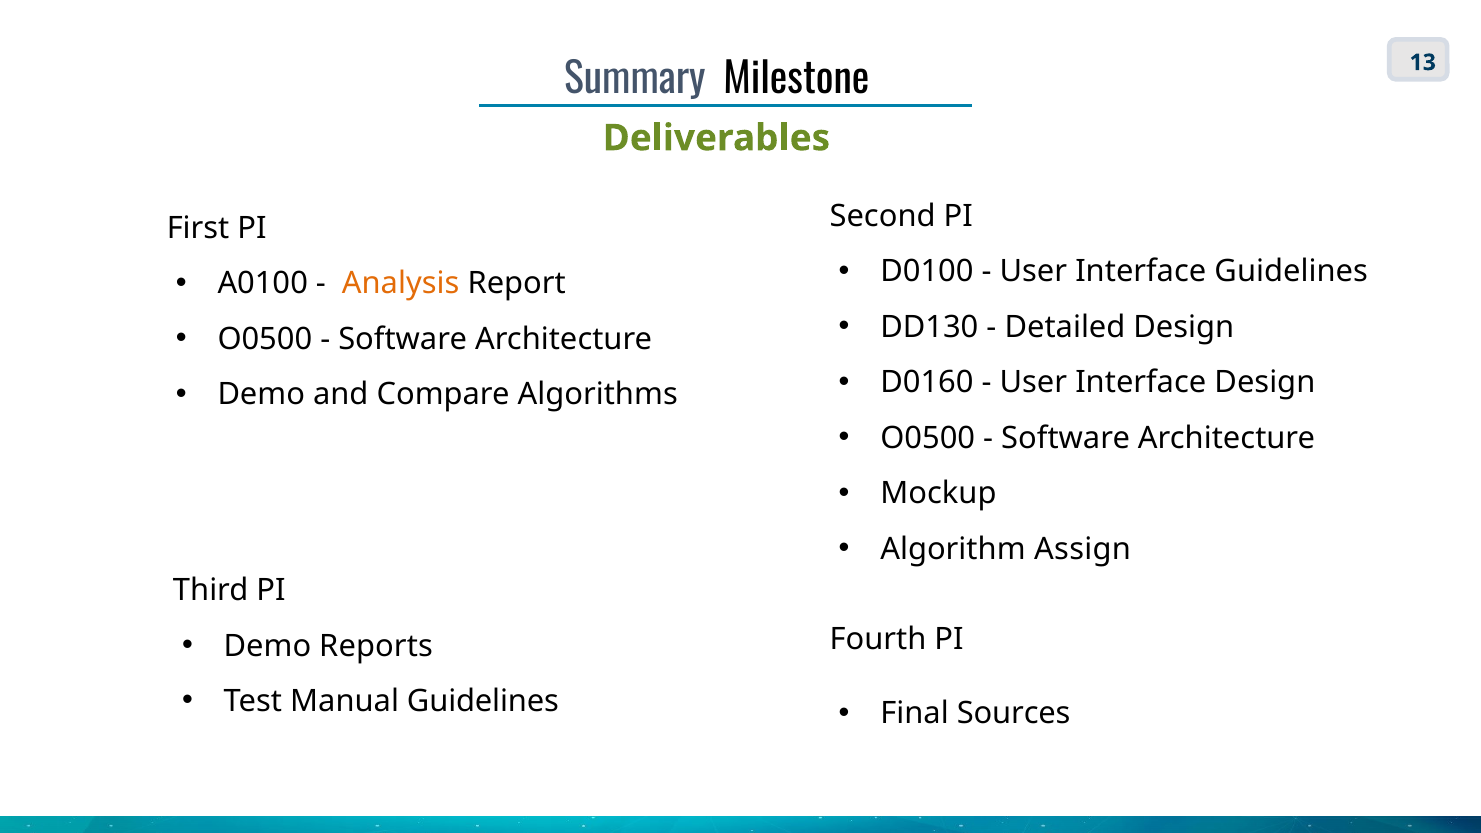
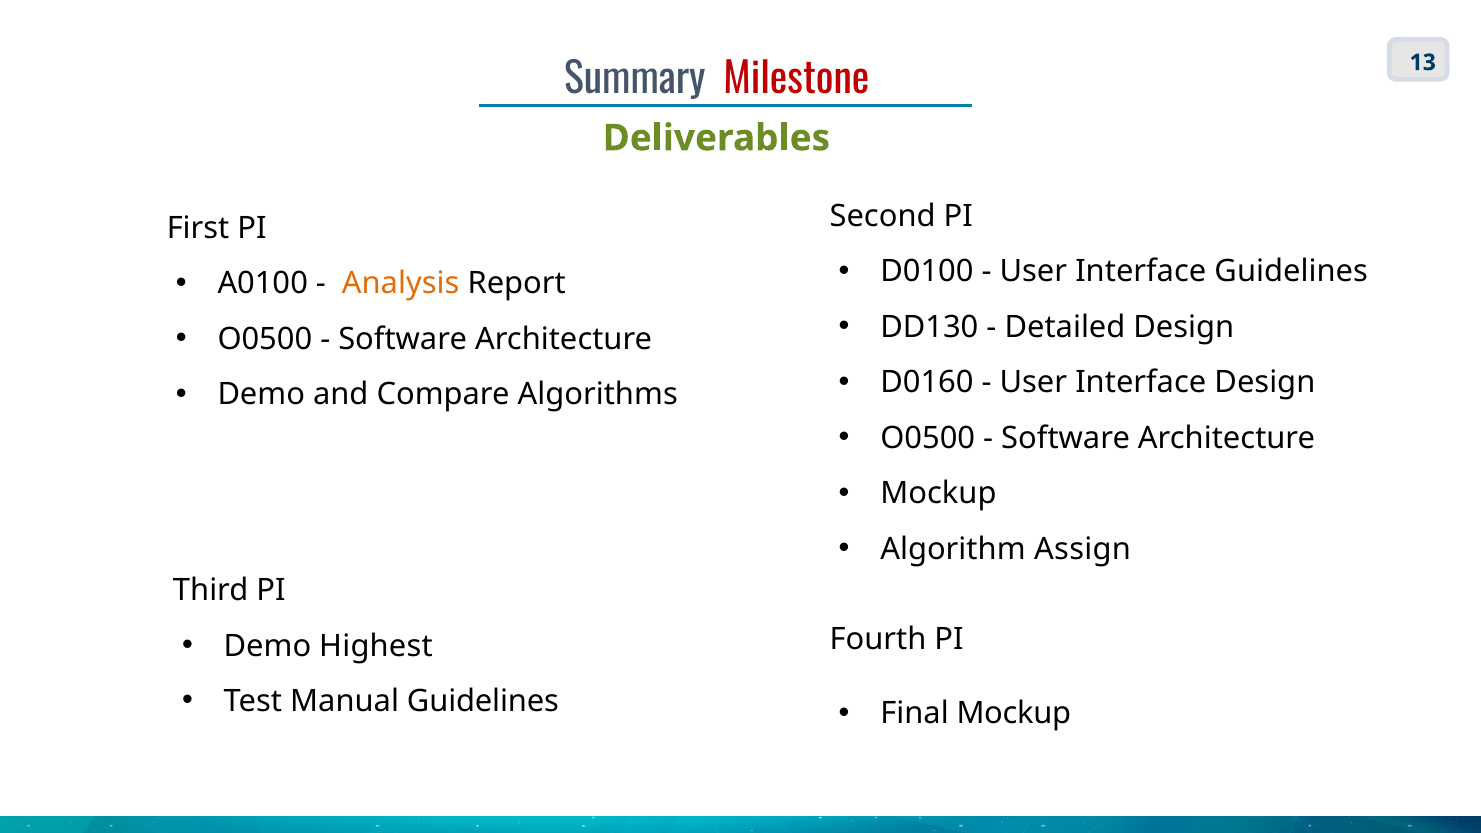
Milestone colour: black -> red (796, 80)
Reports: Reports -> Highest (376, 646)
Final Sources: Sources -> Mockup (1014, 714)
